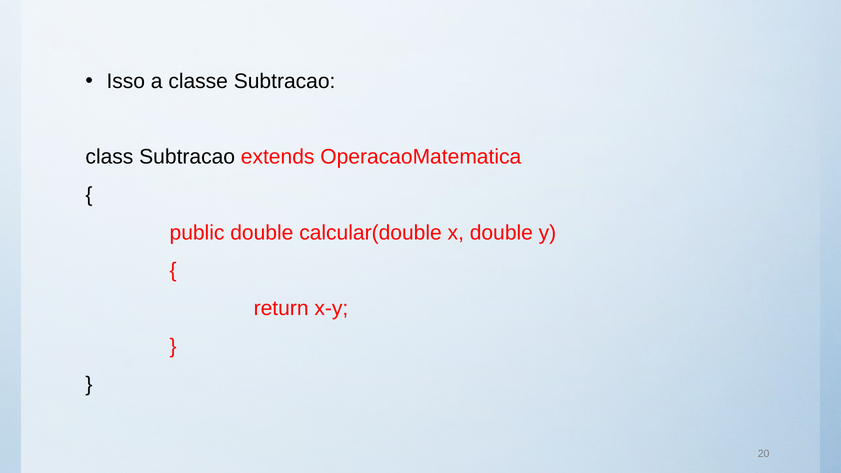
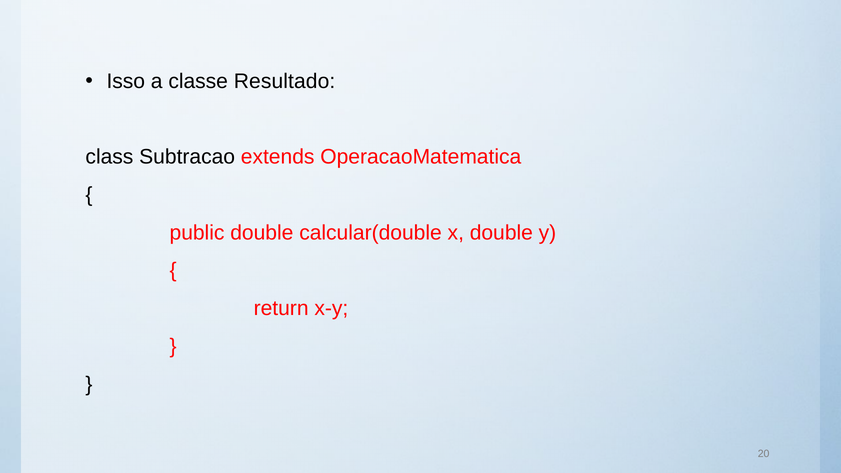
classe Subtracao: Subtracao -> Resultado (285, 81)
